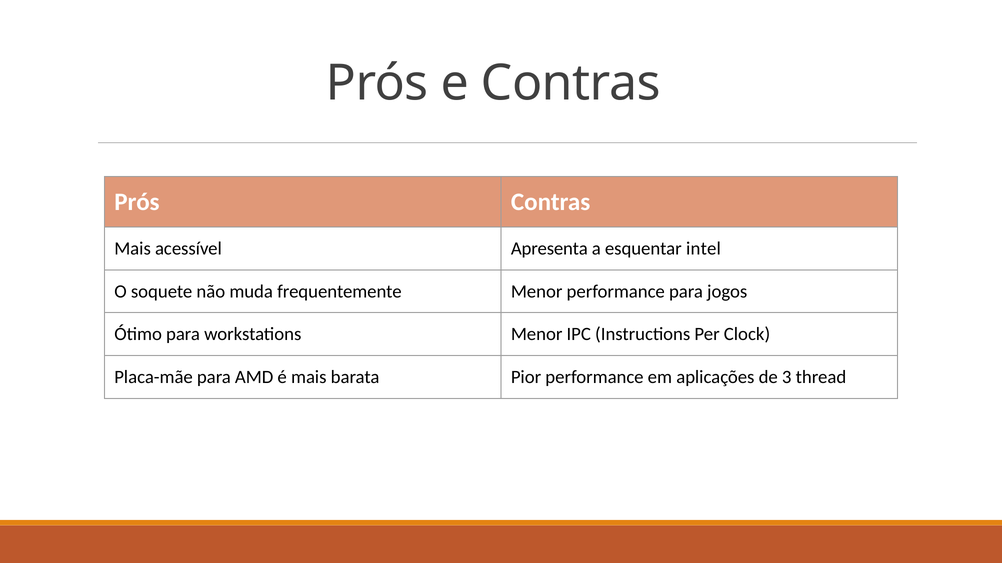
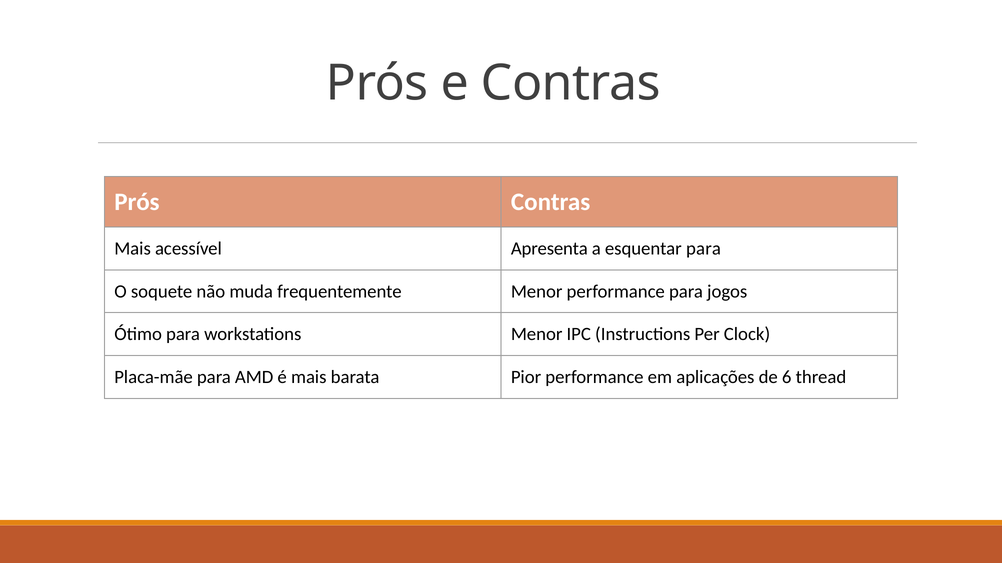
esquentar intel: intel -> para (704, 249)
3: 3 -> 6 (787, 378)
